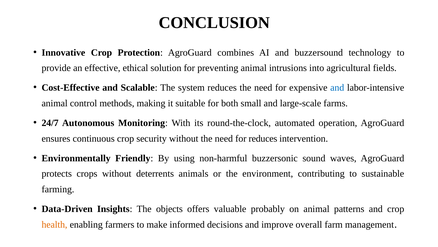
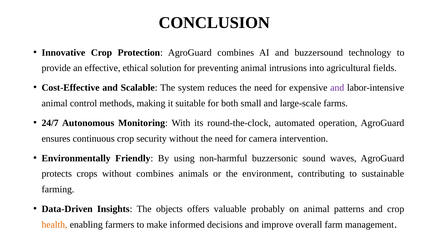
and colour: blue -> purple (337, 88)
for reduces: reduces -> camera (263, 138)
without deterrents: deterrents -> combines (155, 173)
